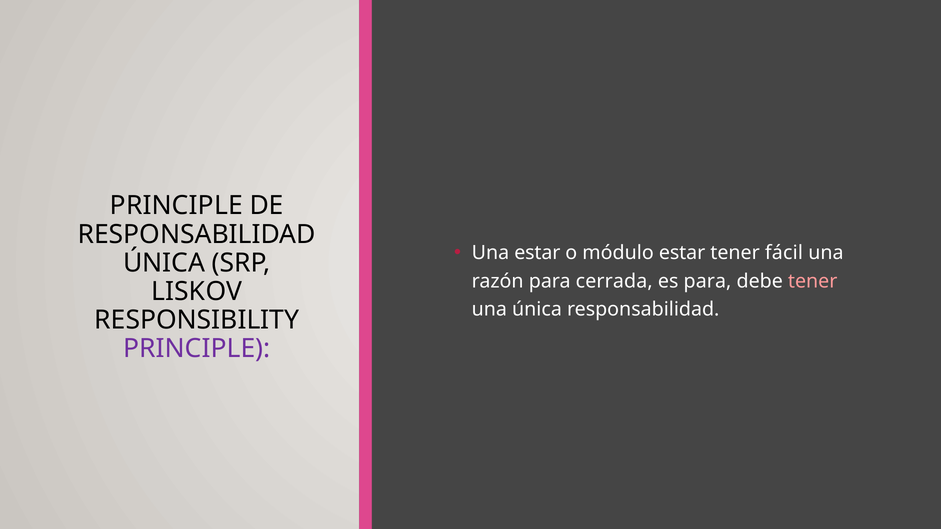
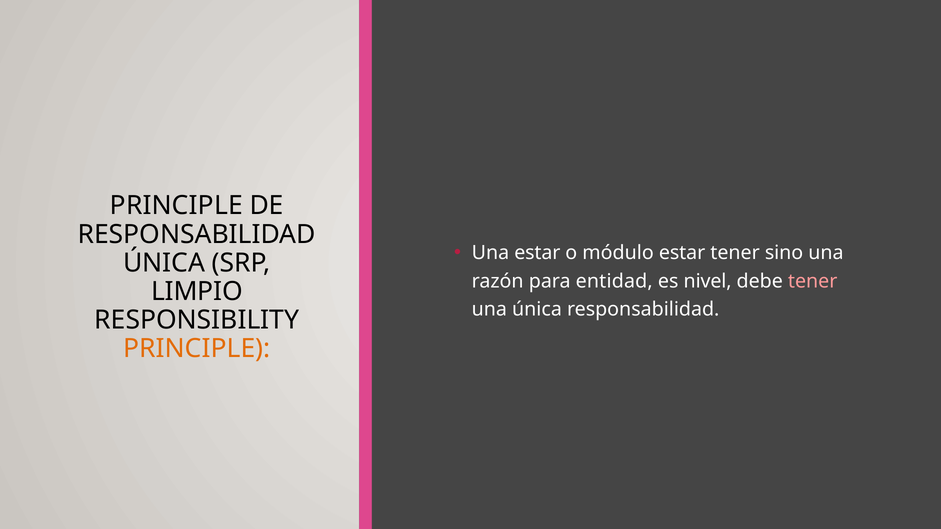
fácil: fácil -> sino (784, 253)
cerrada: cerrada -> entidad (614, 281)
es para: para -> nivel (708, 281)
LISKOV: LISKOV -> LIMPIO (197, 292)
PRINCIPLE colour: purple -> orange (197, 349)
